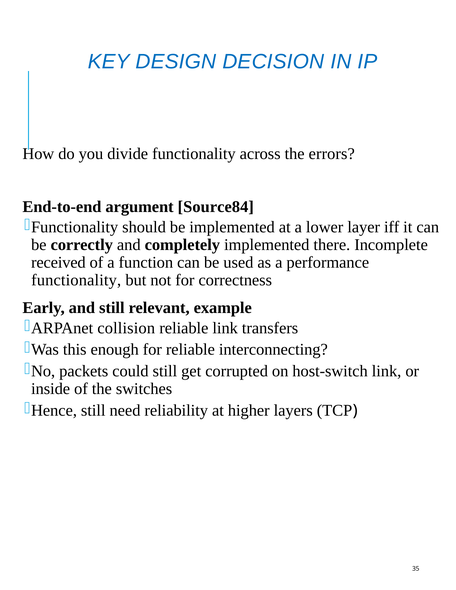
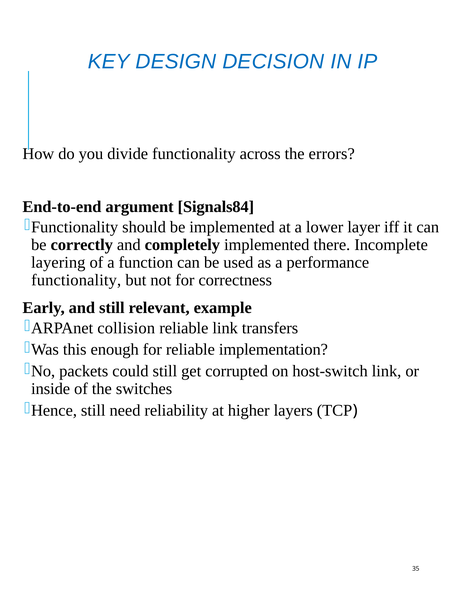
Source84: Source84 -> Signals84 (216, 207)
received: received -> layering (58, 262)
interconnecting: interconnecting -> implementation (273, 350)
